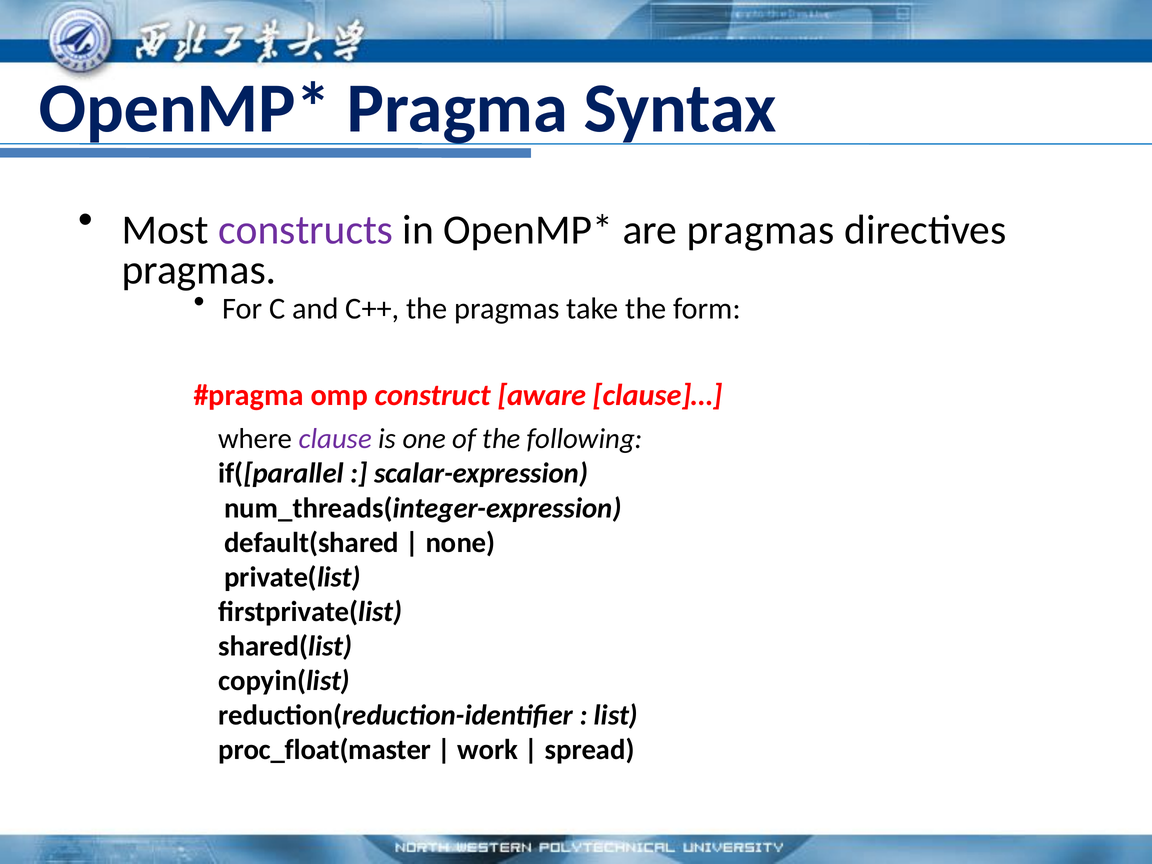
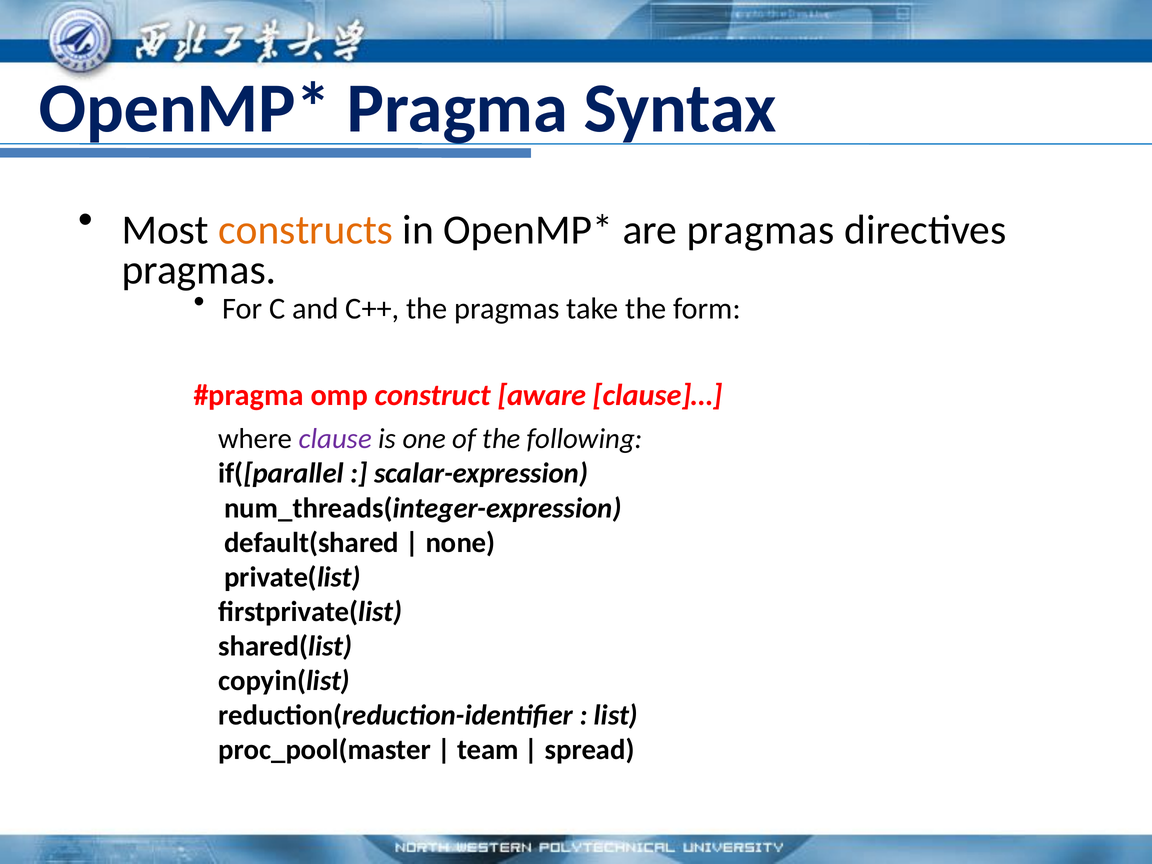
constructs colour: purple -> orange (306, 230)
proc_float(master: proc_float(master -> proc_pool(master (325, 750)
work: work -> team (488, 750)
